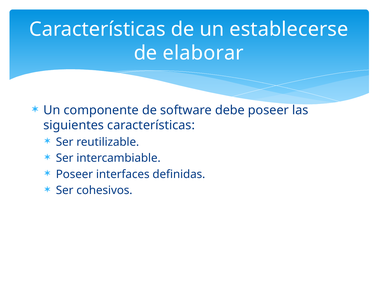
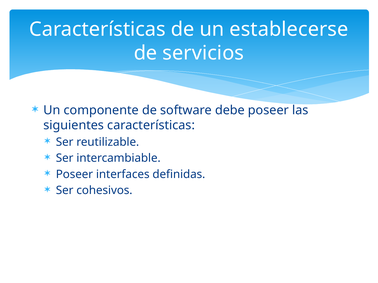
elaborar: elaborar -> servicios (203, 53)
